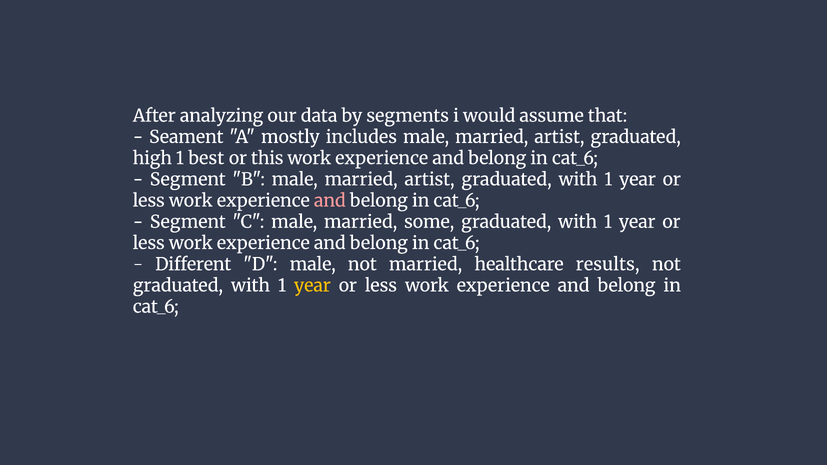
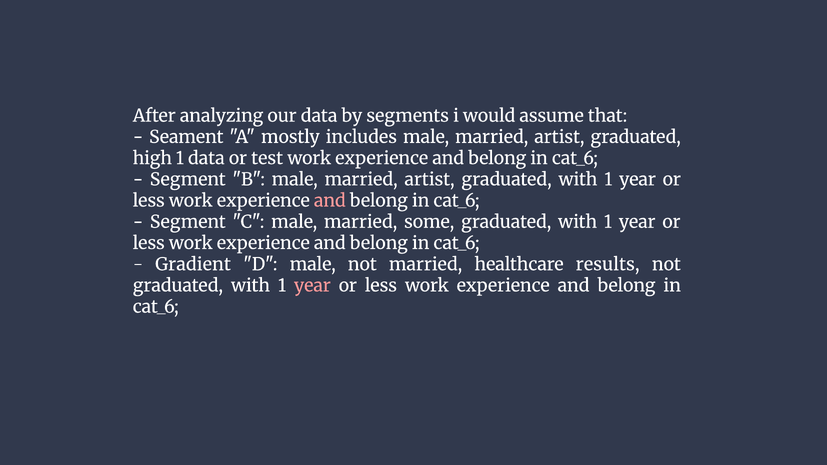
1 best: best -> data (206, 158)
this: this -> test (267, 158)
Different: Different -> Gradient (193, 265)
year colour: yellow -> pink (312, 286)
